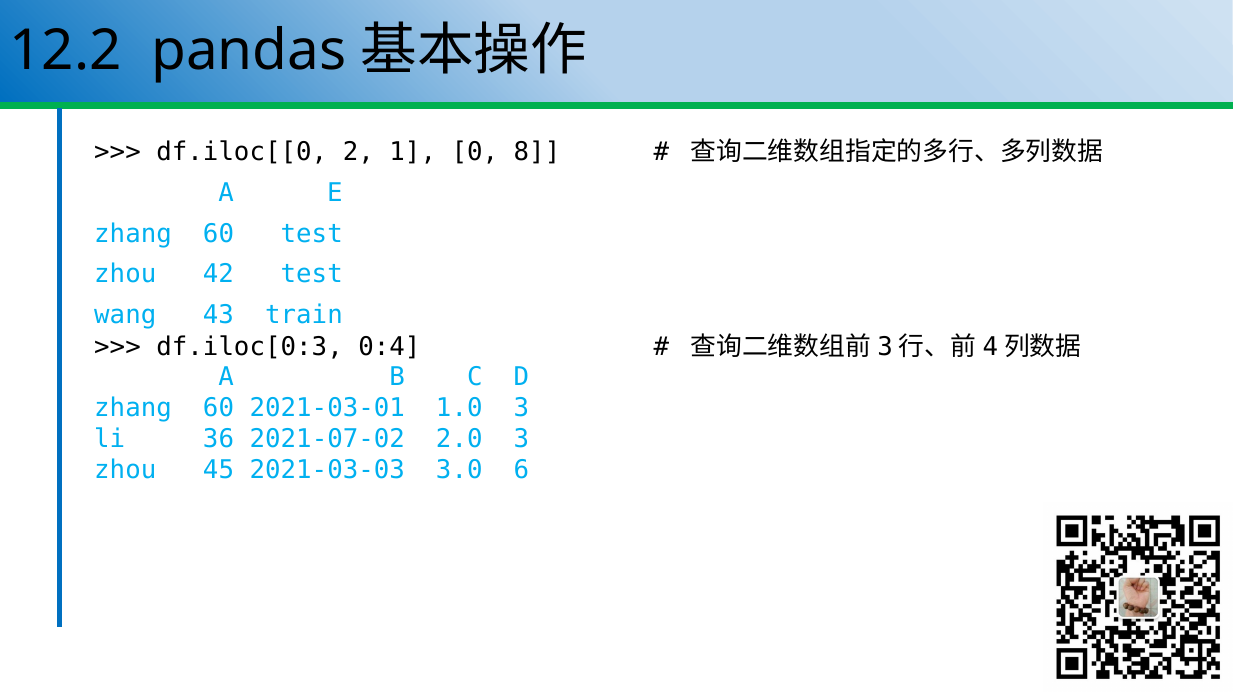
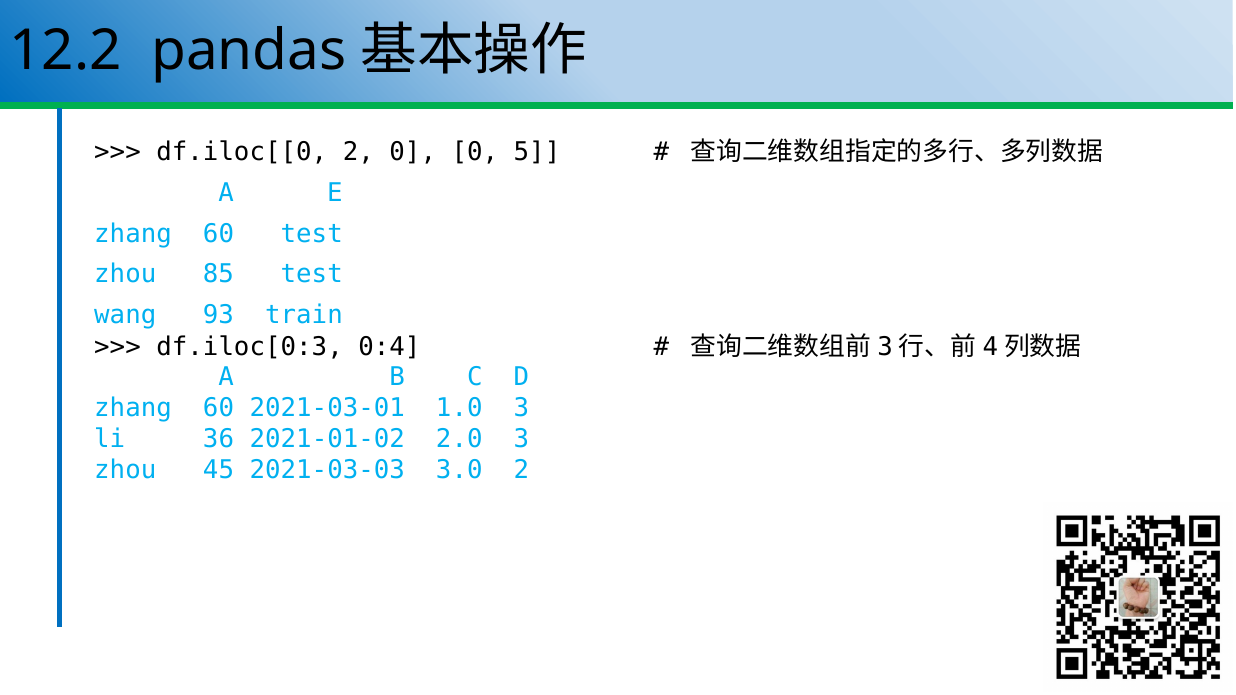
2 1: 1 -> 0 (413, 152)
8: 8 -> 5 (537, 152)
42: 42 -> 85 (218, 275)
43: 43 -> 93 (218, 315)
2021-07-02: 2021-07-02 -> 2021-01-02 (327, 440)
3.0 6: 6 -> 2 (521, 470)
